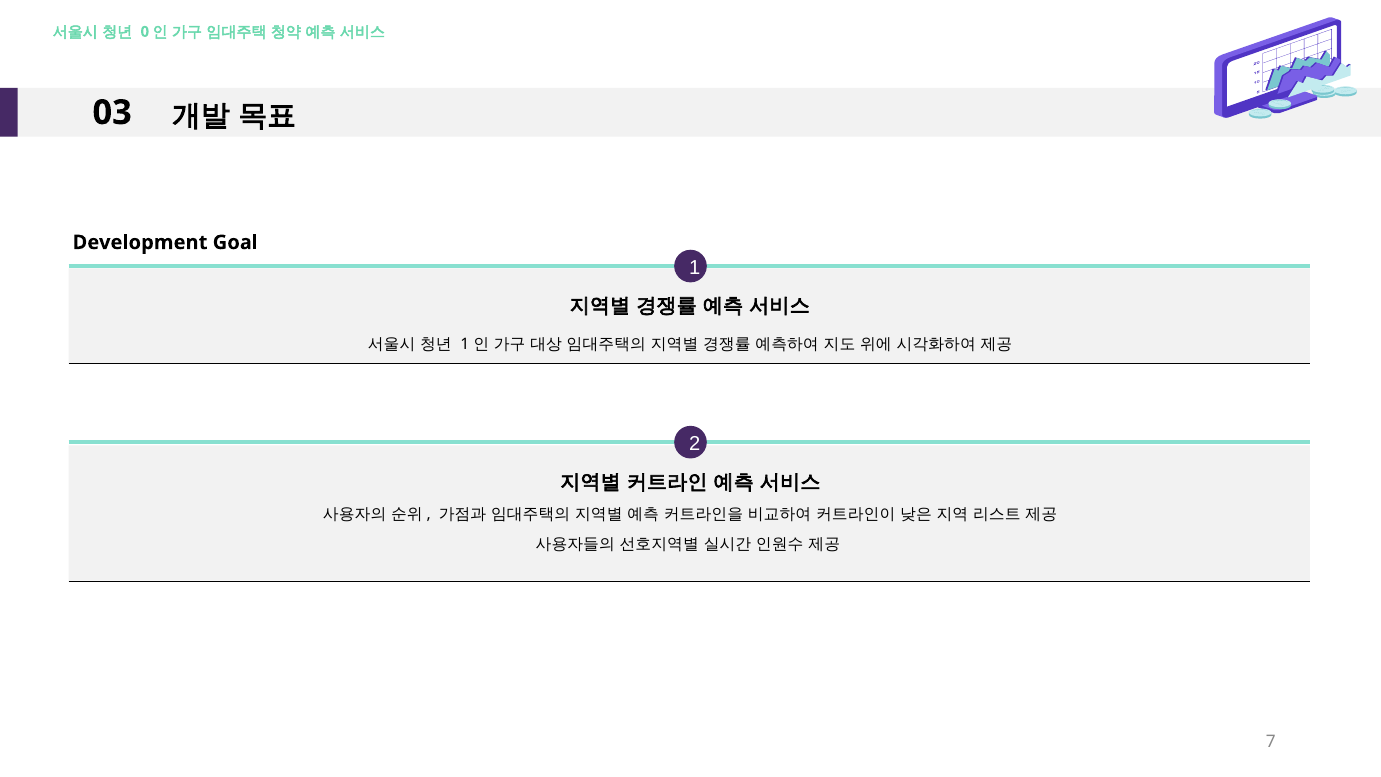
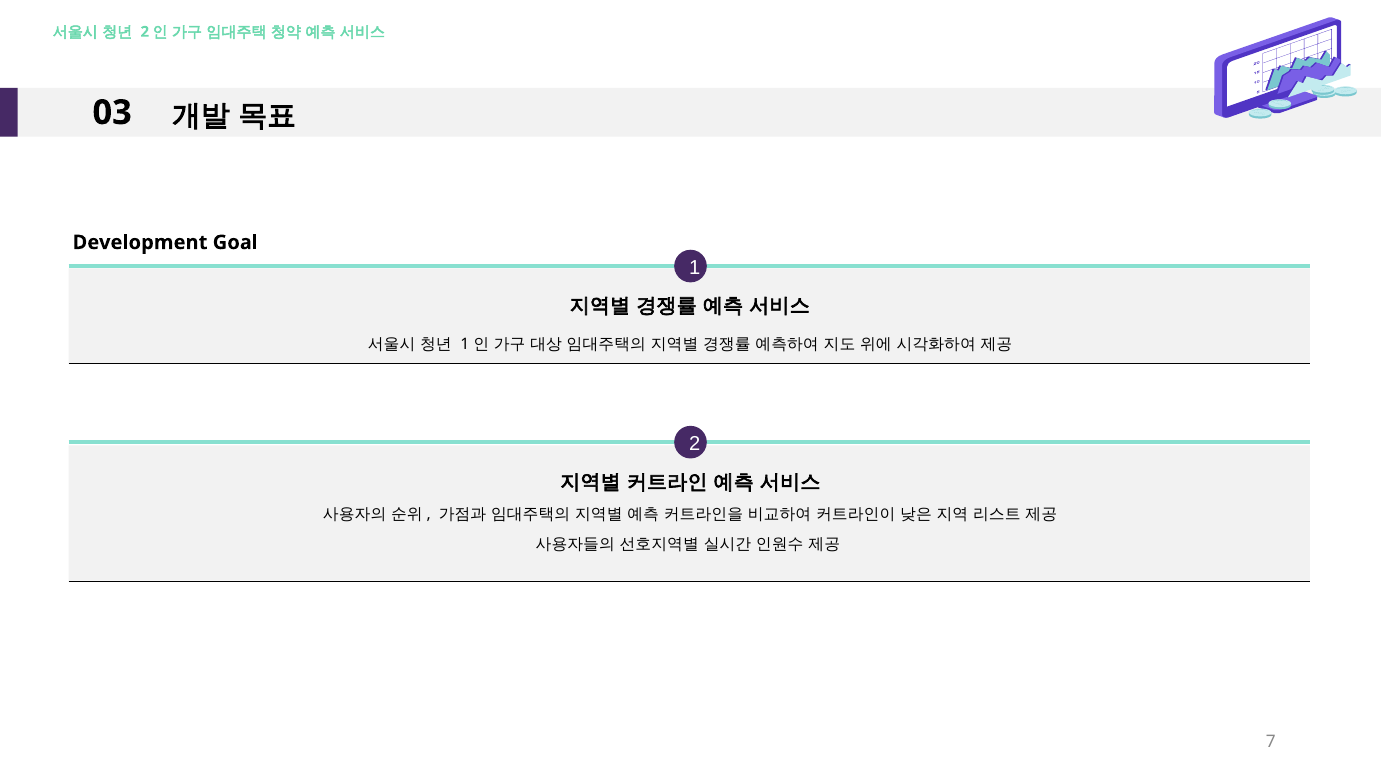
0: 0 -> 2 (145, 32)
